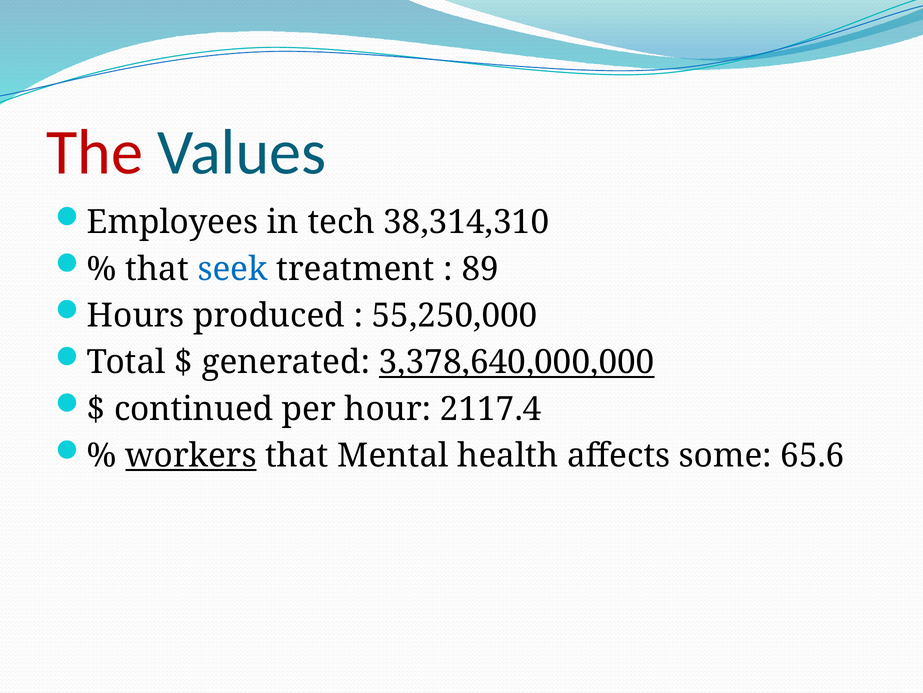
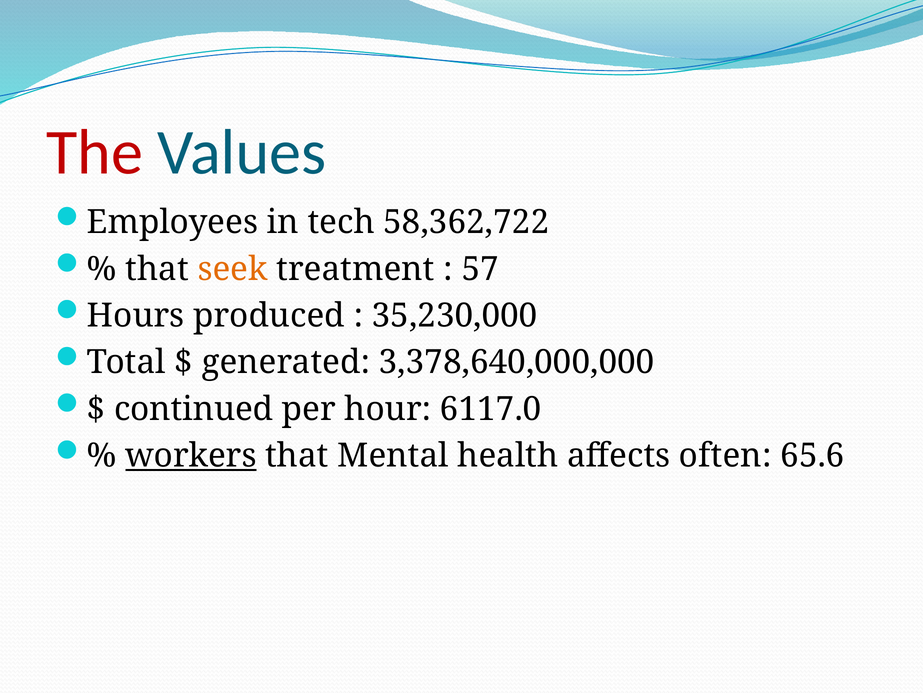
38,314,310: 38,314,310 -> 58,362,722 (466, 222)
seek colour: blue -> orange (233, 269)
89: 89 -> 57 (480, 269)
55,250,000: 55,250,000 -> 35,230,000 (455, 315)
3,378,640,000,000 underline: present -> none (517, 362)
2117.4: 2117.4 -> 6117.0 (491, 409)
some: some -> often (725, 455)
